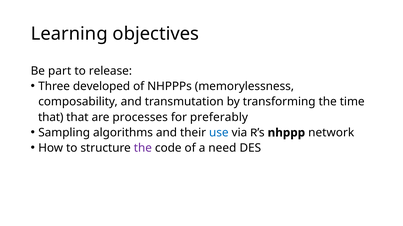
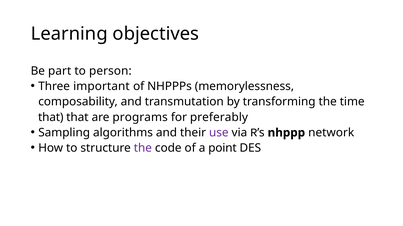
release: release -> person (110, 71)
developed: developed -> important (101, 87)
processes: processes -> programs (140, 118)
use colour: blue -> purple (219, 133)
need: need -> point (222, 149)
